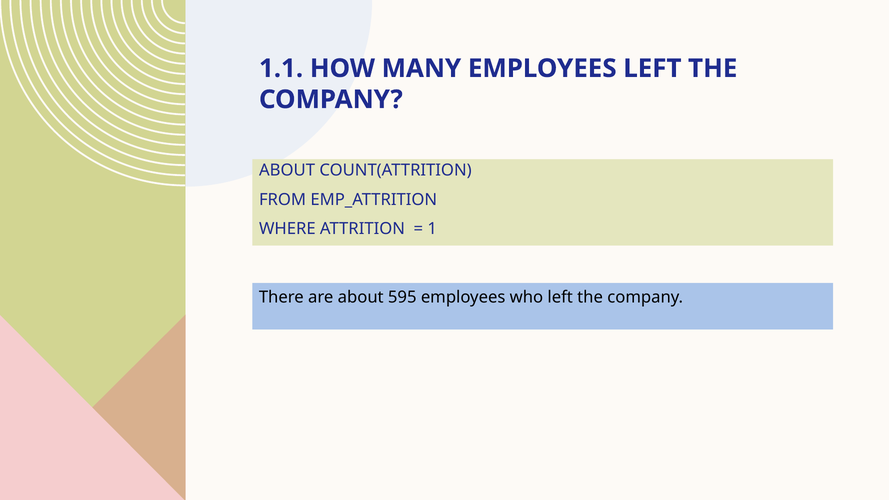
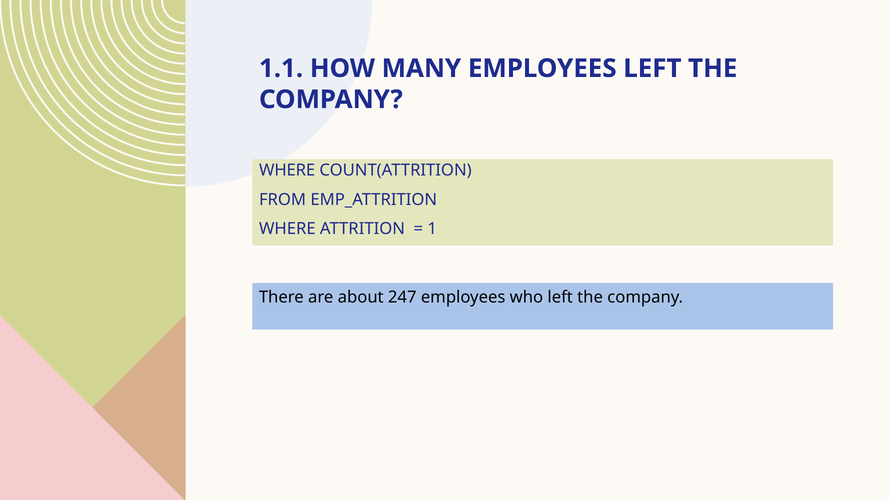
ABOUT: ABOUT -> WHERE (287, 170)
595: 595 -> 247 (402, 297)
